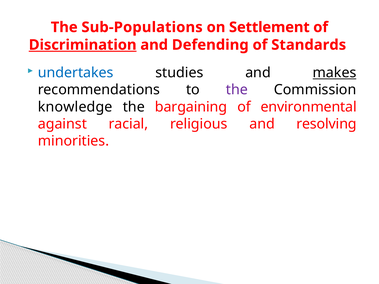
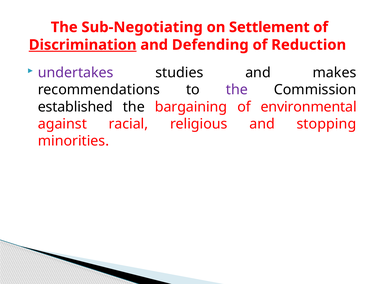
Sub-Populations: Sub-Populations -> Sub-Negotiating (142, 27)
Standards: Standards -> Reduction (309, 45)
undertakes colour: blue -> purple (76, 73)
makes underline: present -> none (335, 73)
knowledge: knowledge -> established (75, 107)
resolving: resolving -> stopping (326, 124)
